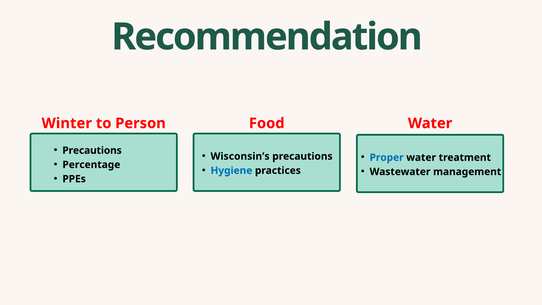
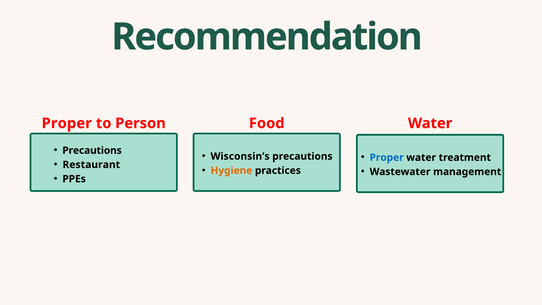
Winter: Winter -> Proper (67, 123)
Percentage: Percentage -> Restaurant (91, 165)
Hygiene colour: blue -> orange (231, 170)
